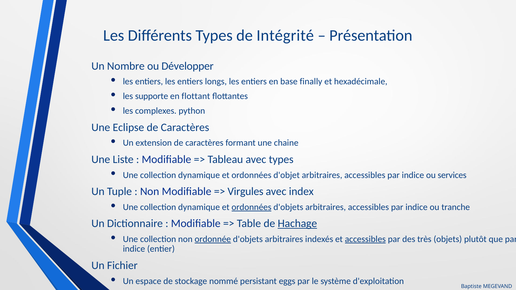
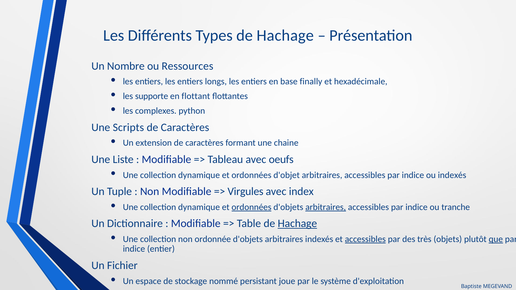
Types de Intégrité: Intégrité -> Hachage (285, 35)
Développer: Développer -> Ressources (187, 66)
Eclipse: Eclipse -> Scripts (128, 127)
avec types: types -> oeufs (281, 160)
ou services: services -> indexés (452, 175)
arbitraires underline: none -> present (326, 207)
ordonnée underline: present -> none (213, 239)
que underline: none -> present (496, 239)
eggs: eggs -> joue (287, 281)
